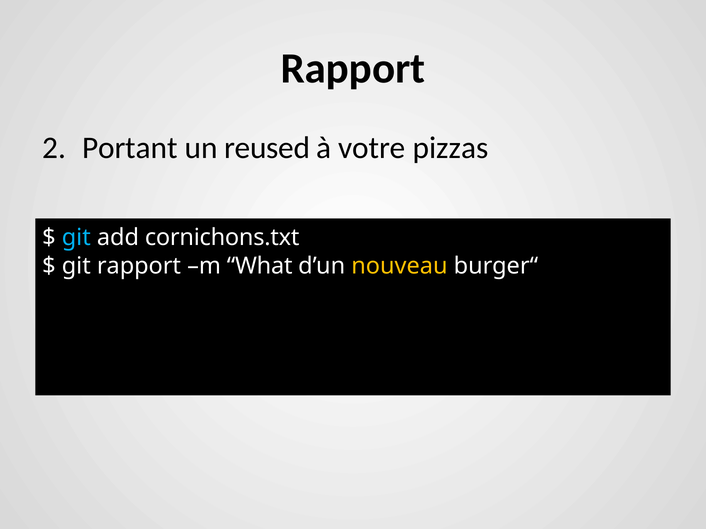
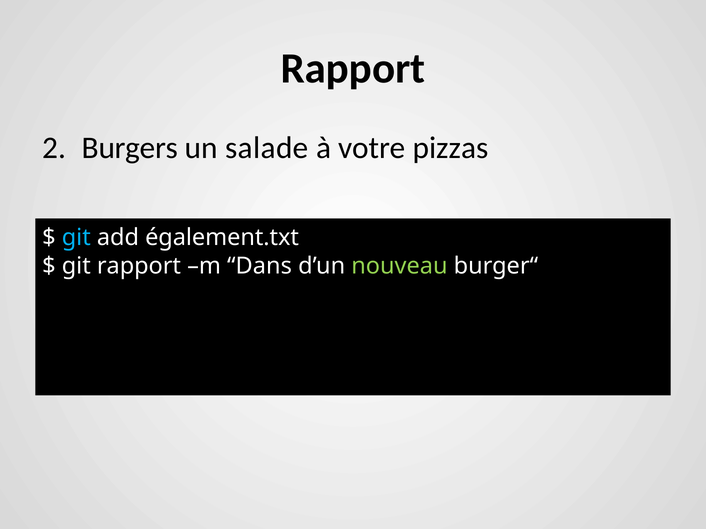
Portant: Portant -> Burgers (130, 148)
reused: reused -> salade (267, 148)
cornichons.txt: cornichons.txt -> également.txt (222, 238)
What: What -> Dans (260, 266)
nouveau colour: yellow -> light green (399, 266)
